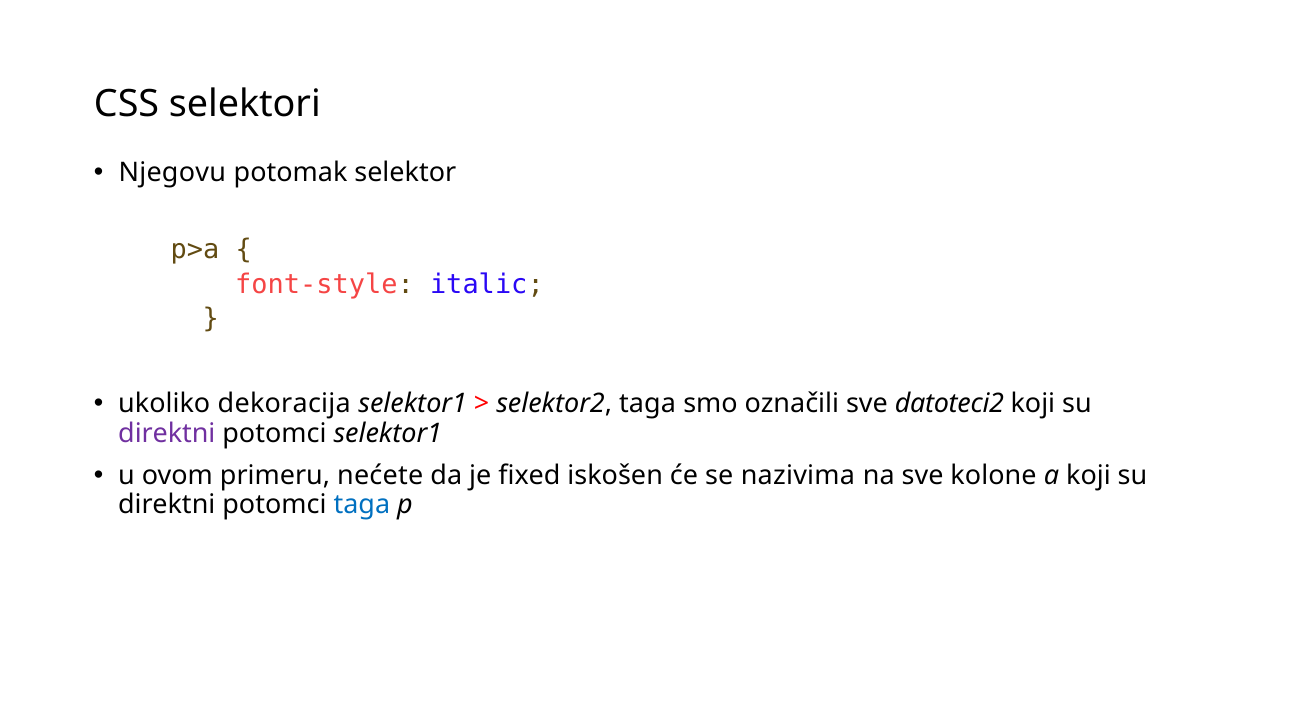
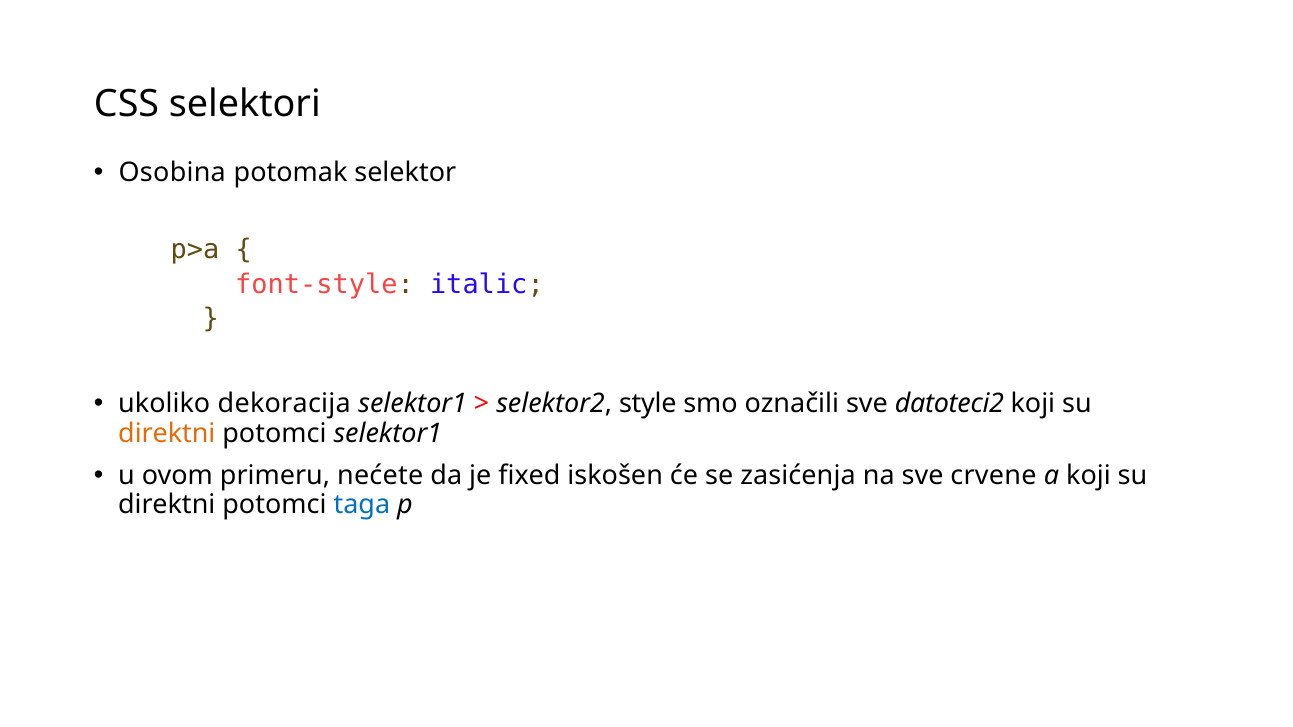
Njegovu: Njegovu -> Osobina (172, 173)
selektor2 taga: taga -> style (648, 404)
direktni colour: purple -> orange (167, 433)
nazivima: nazivima -> zasićenja (798, 476)
kolone: kolone -> crvene (993, 476)
